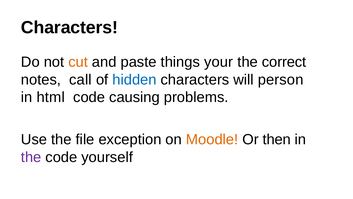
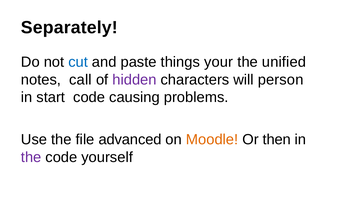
Characters: Characters -> Separately (69, 28)
cut colour: orange -> blue (78, 62)
correct: correct -> unified (284, 62)
hidden colour: blue -> purple (134, 79)
html: html -> start (51, 97)
exception: exception -> advanced (130, 139)
